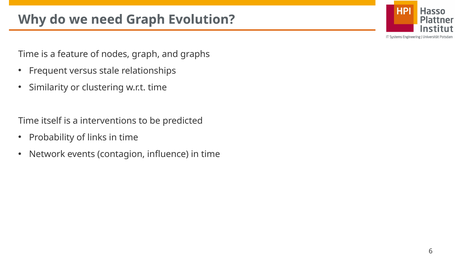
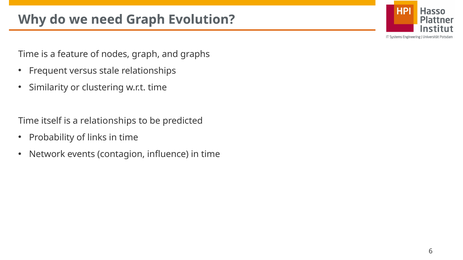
a interventions: interventions -> relationships (108, 121)
